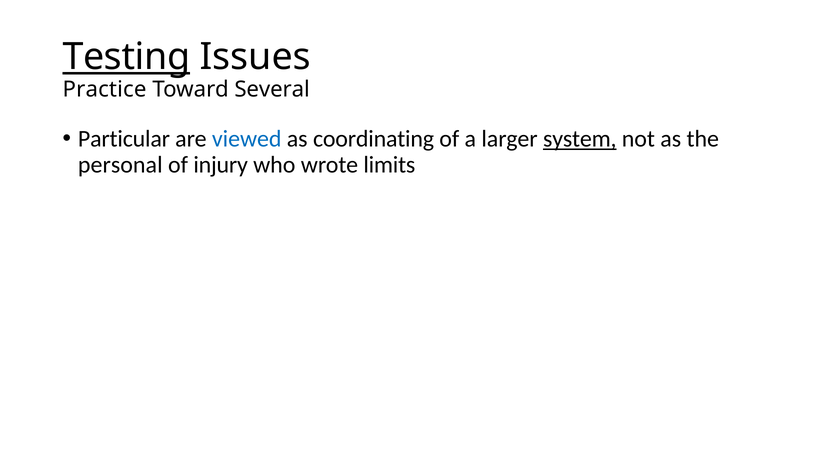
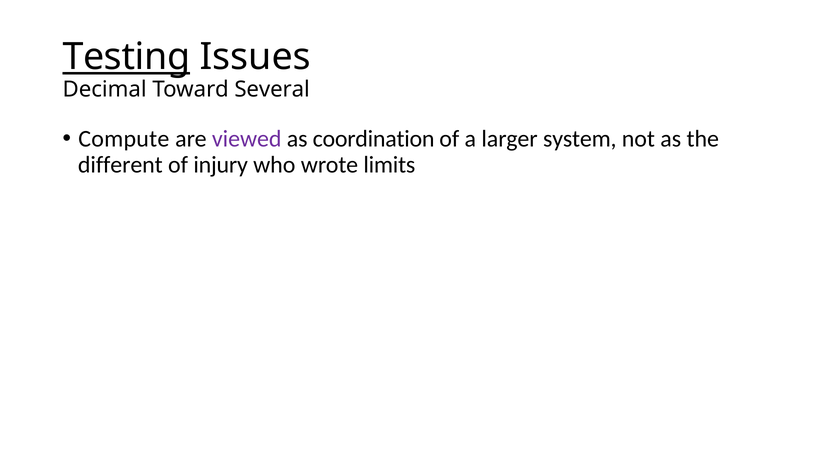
Practice: Practice -> Decimal (105, 89)
Particular: Particular -> Compute (124, 139)
viewed colour: blue -> purple (247, 139)
coordinating: coordinating -> coordination (374, 139)
system underline: present -> none (580, 139)
personal: personal -> different (120, 165)
